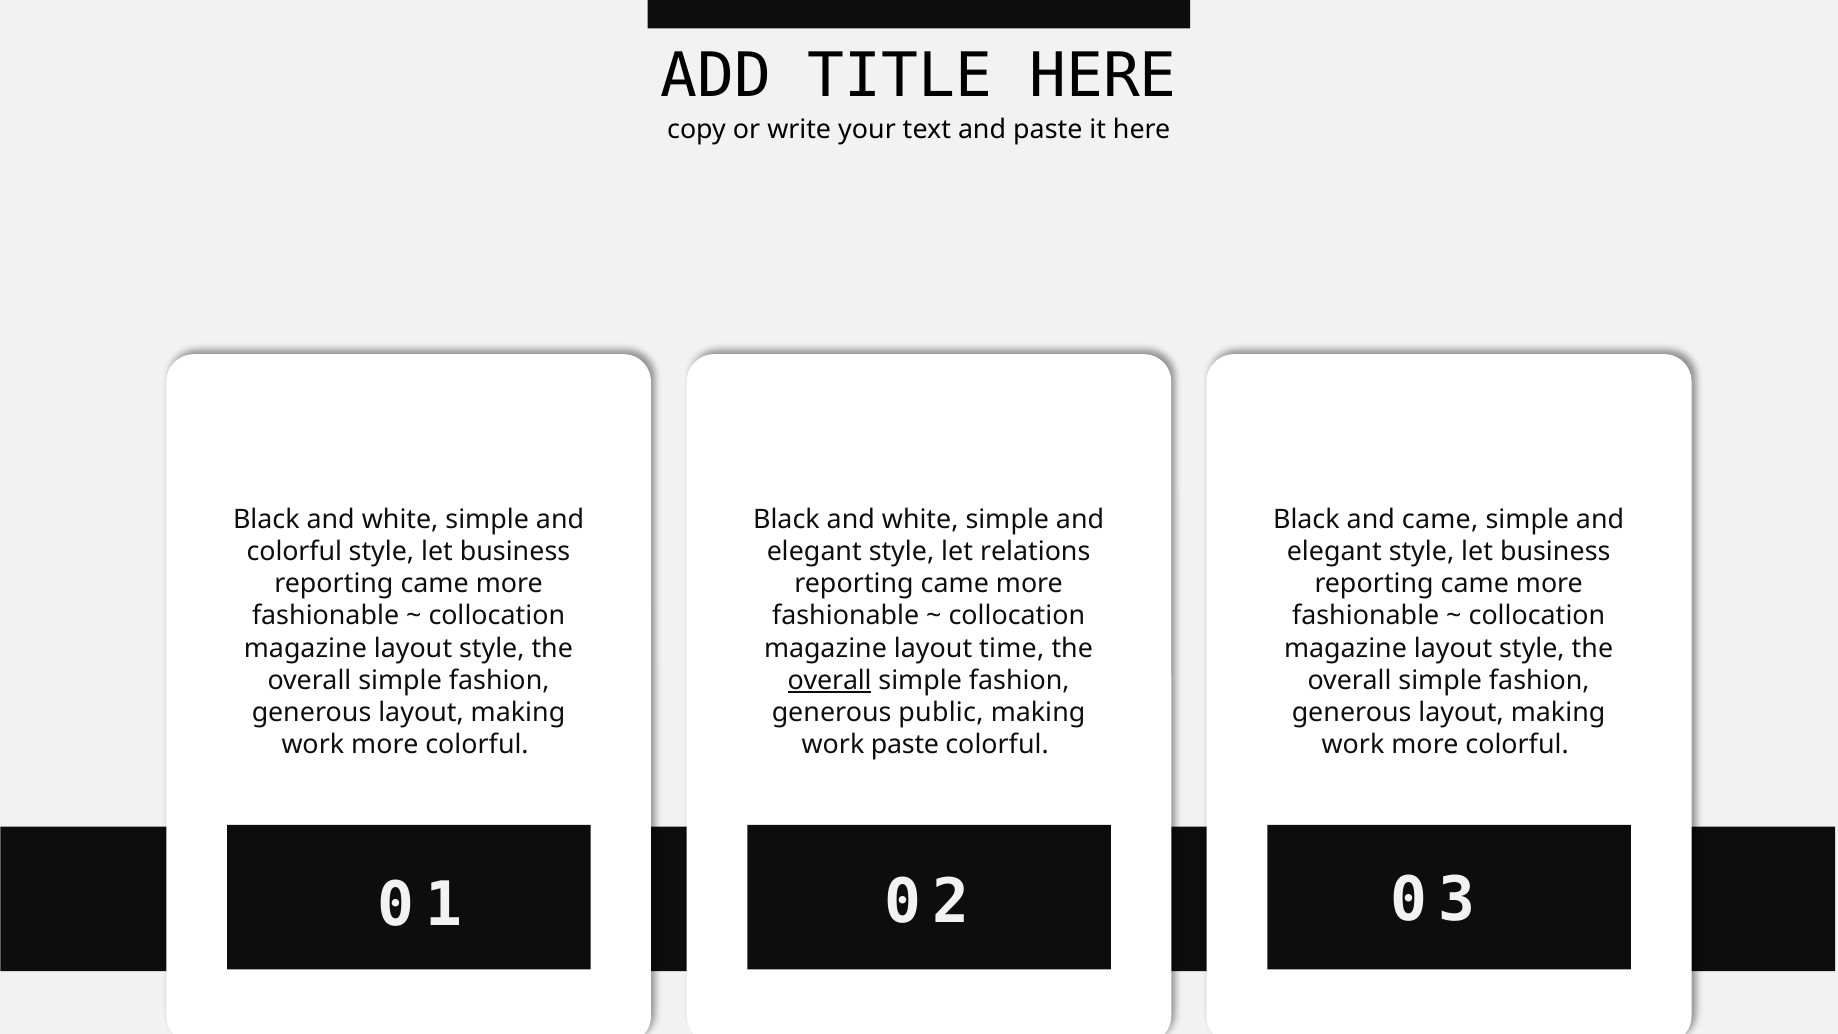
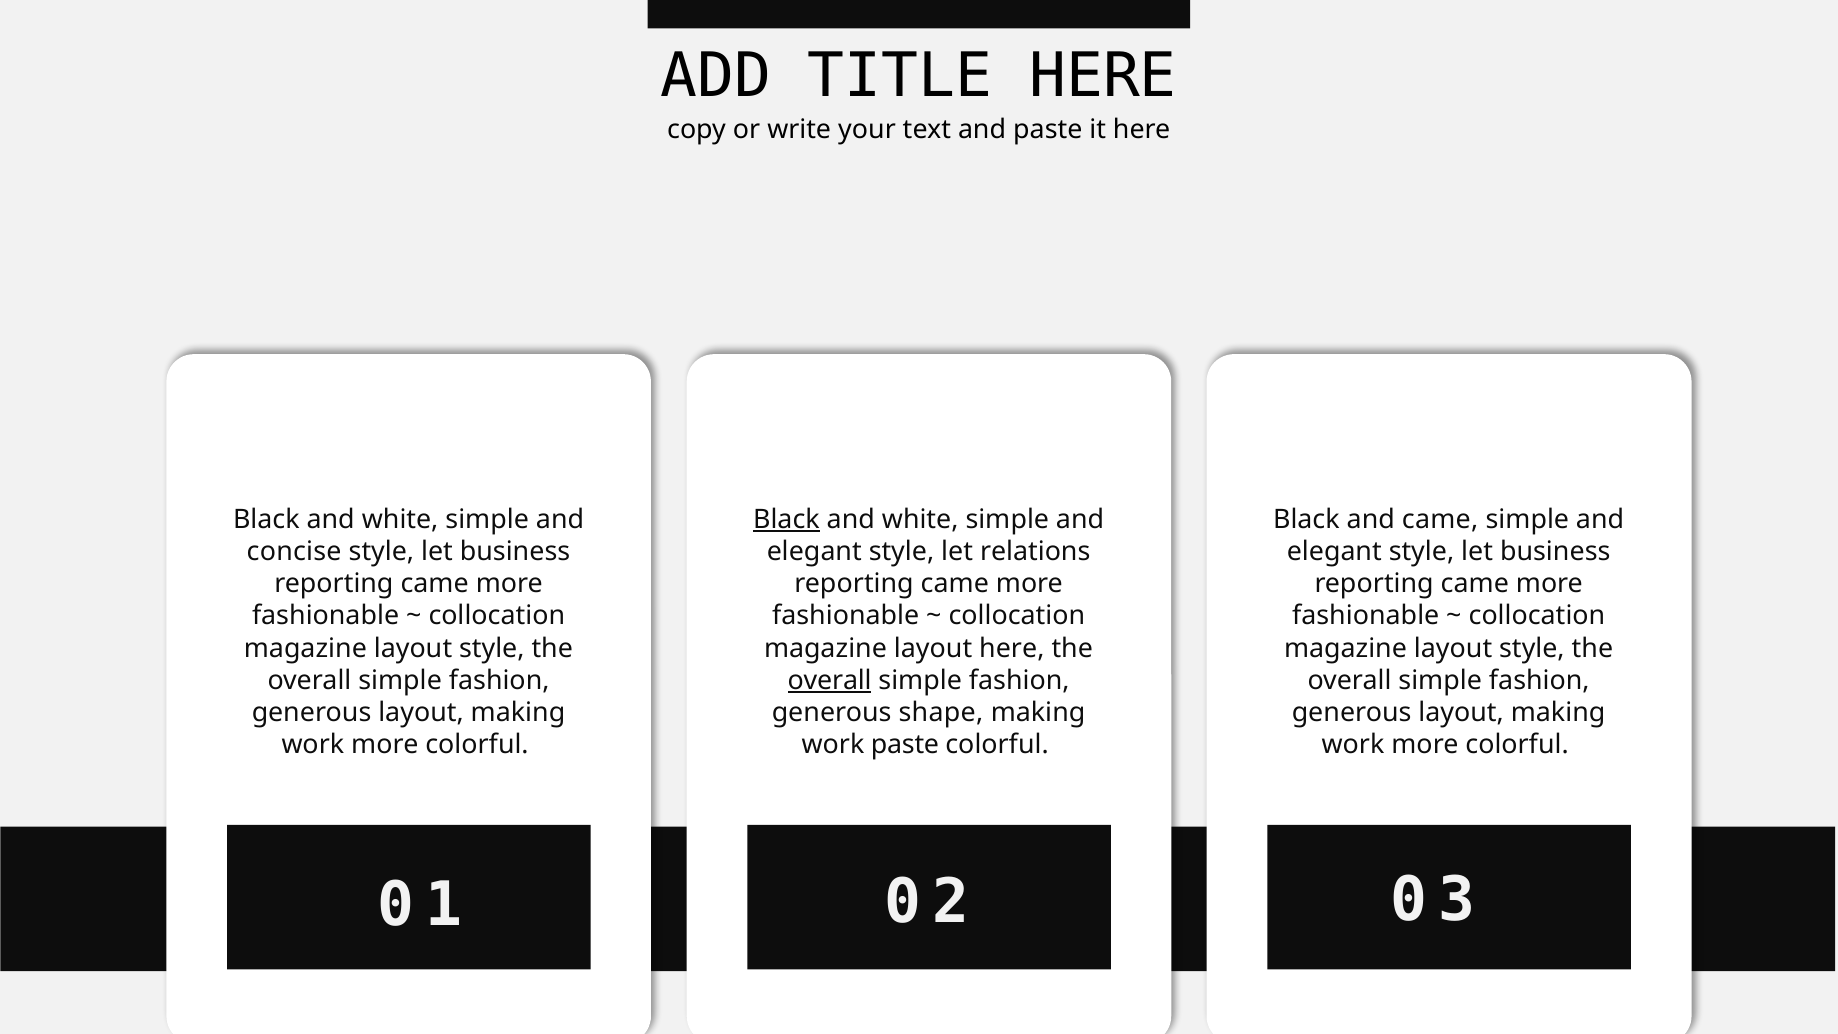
Black underline: none -> present (786, 519)
colorful: colorful -> concise (294, 552)
layout time: time -> here (1012, 648)
public: public -> shape (941, 713)
